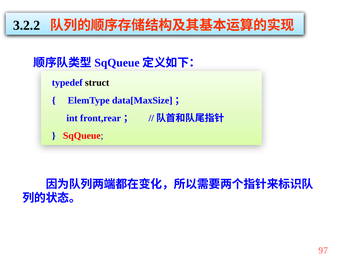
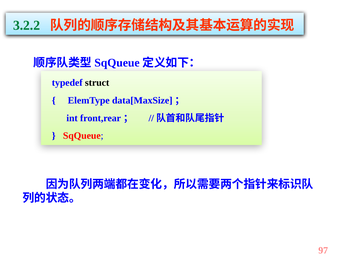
3.2.2 colour: black -> green (27, 25)
